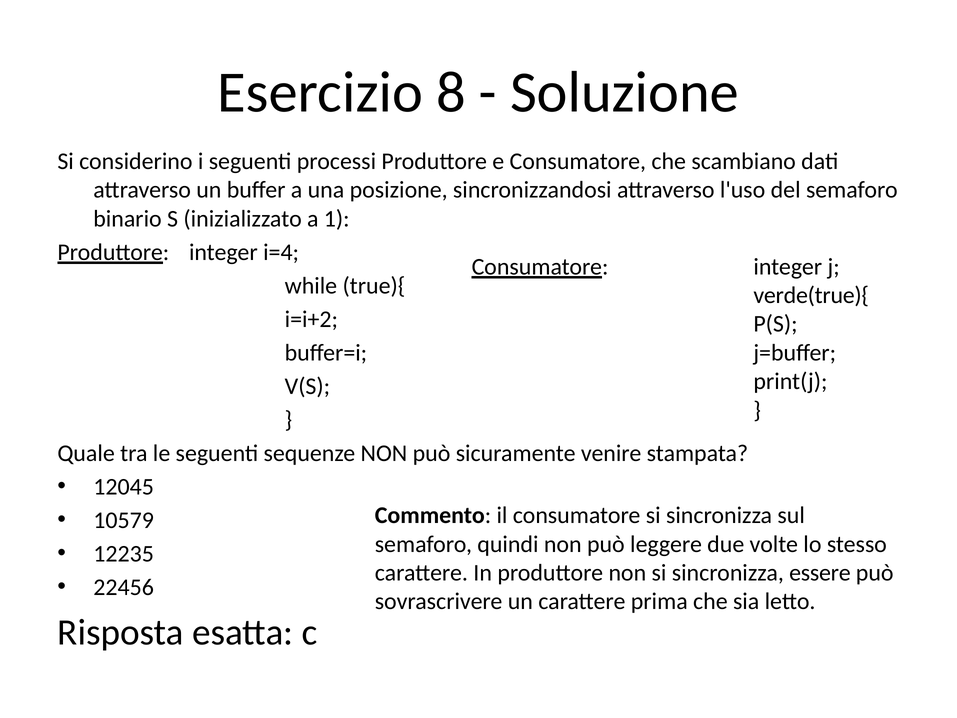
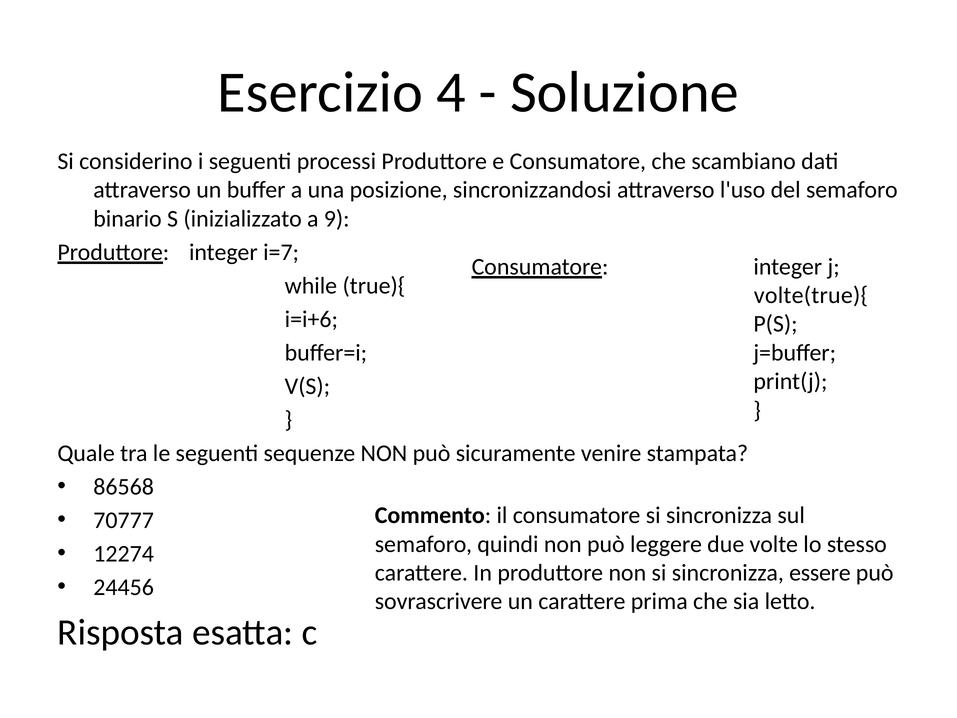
8: 8 -> 4 (451, 93)
1: 1 -> 9 (337, 219)
i=4: i=4 -> i=7 (281, 252)
verde(true){: verde(true){ -> volte(true){ (811, 295)
i=i+2: i=i+2 -> i=i+6 (311, 319)
12045: 12045 -> 86568 (124, 487)
10579: 10579 -> 70777 (124, 520)
12235: 12235 -> 12274 (124, 553)
22456: 22456 -> 24456 (124, 587)
